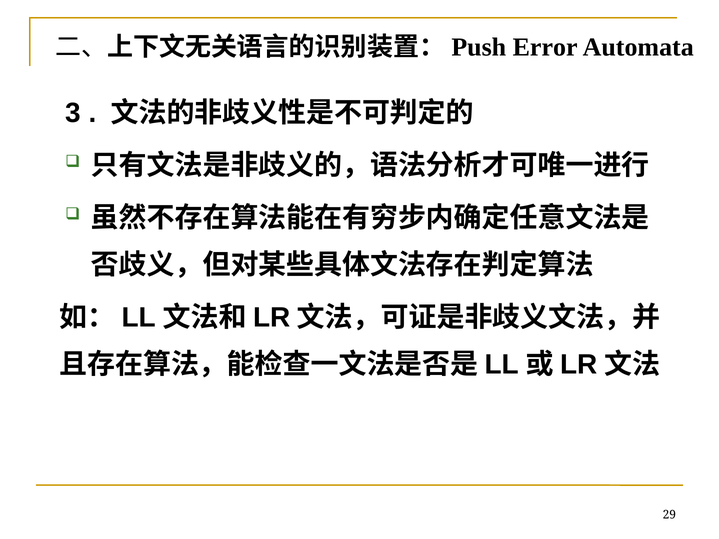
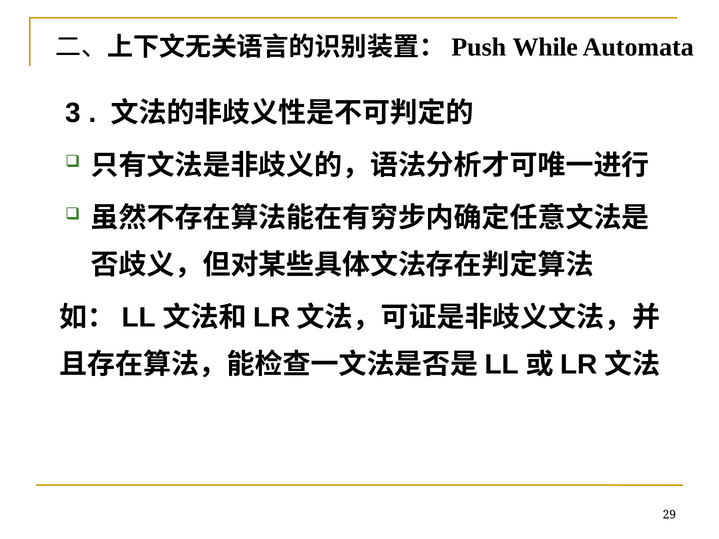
Error: Error -> While (545, 47)
